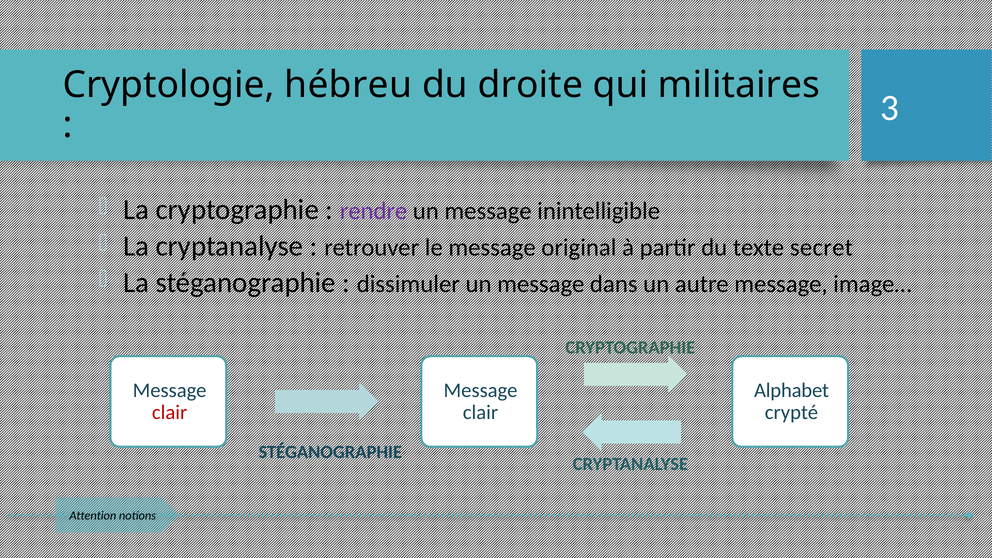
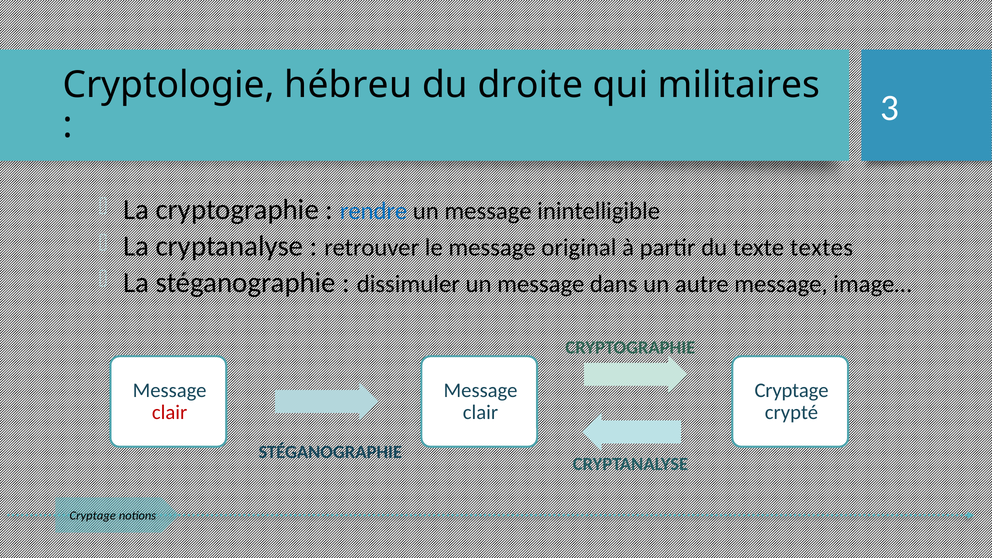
rendre colour: purple -> blue (374, 211)
secret: secret -> textes (822, 248)
Alphabet: Alphabet -> Cryptage (792, 390)
Attention: Attention -> Cryptage (93, 516)
